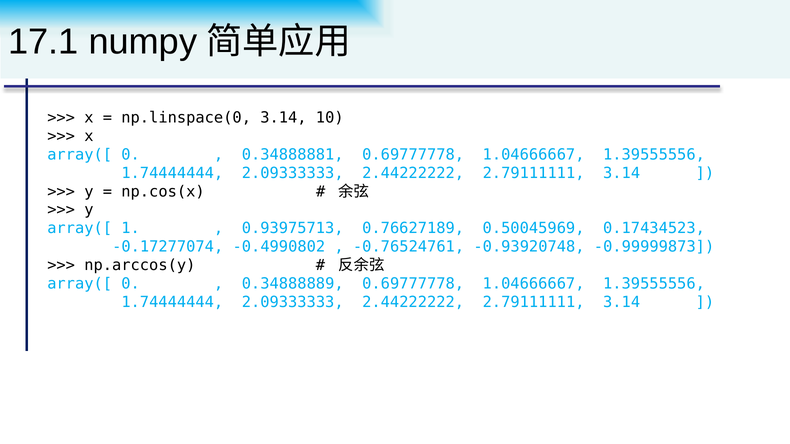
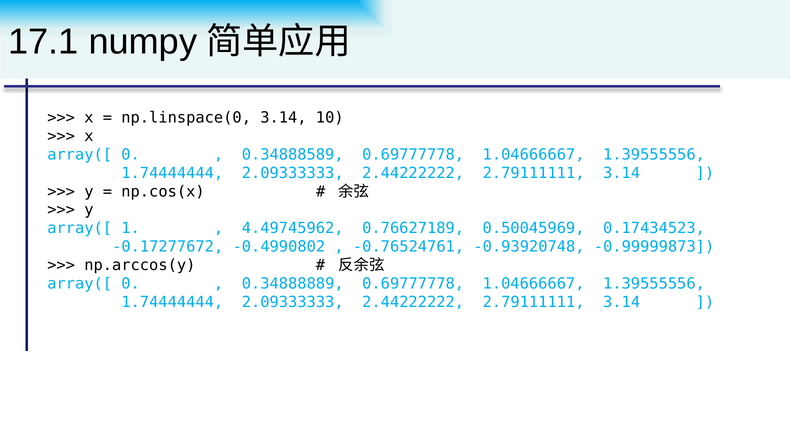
0.34888881: 0.34888881 -> 0.34888589 (293, 155)
0.93975713: 0.93975713 -> 4.49745962 (293, 229)
-0.17277074: -0.17277074 -> -0.17277672 (168, 247)
